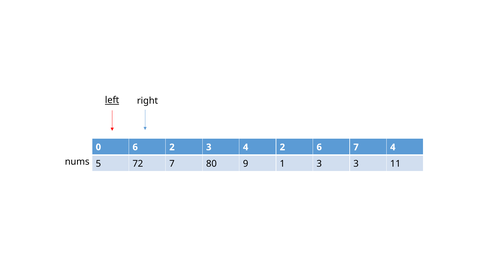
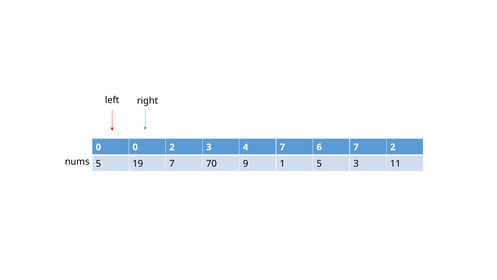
left underline: present -> none (112, 100)
0 6: 6 -> 0 (135, 147)
4 2: 2 -> 7 (282, 147)
7 4: 4 -> 2 (393, 147)
72: 72 -> 19 (138, 163)
80: 80 -> 70 (211, 163)
1 3: 3 -> 5 (319, 163)
